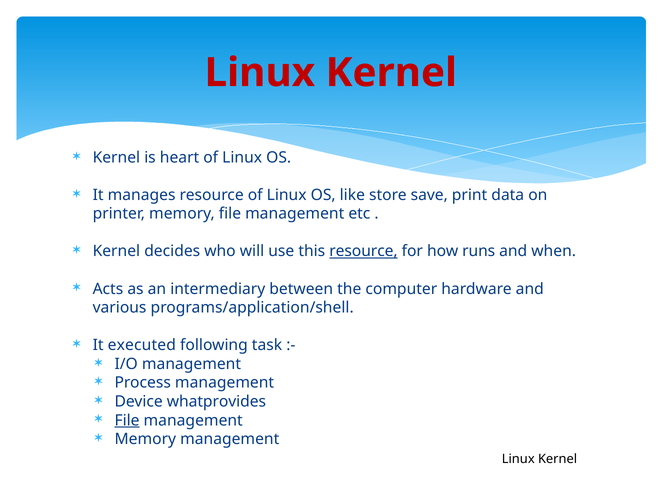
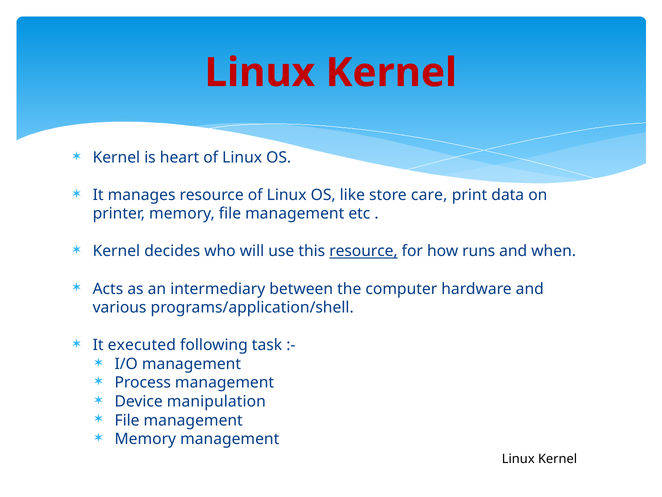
save: save -> care (429, 195)
whatprovides: whatprovides -> manipulation (216, 401)
File underline: present -> none (127, 420)
